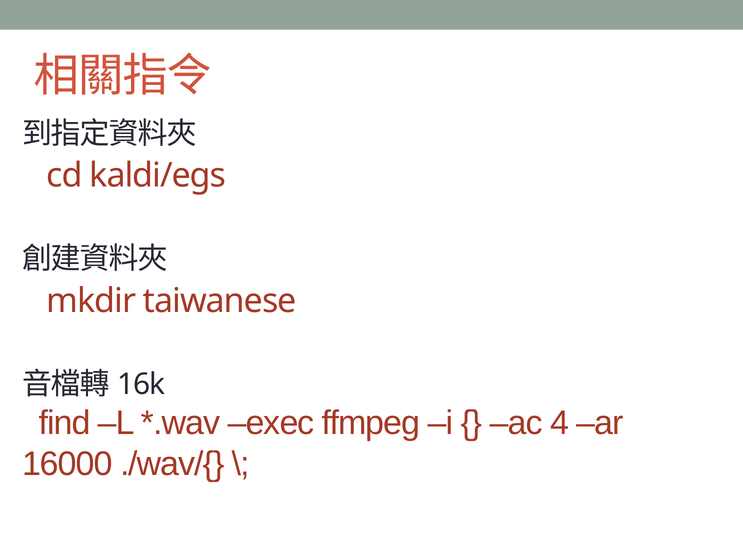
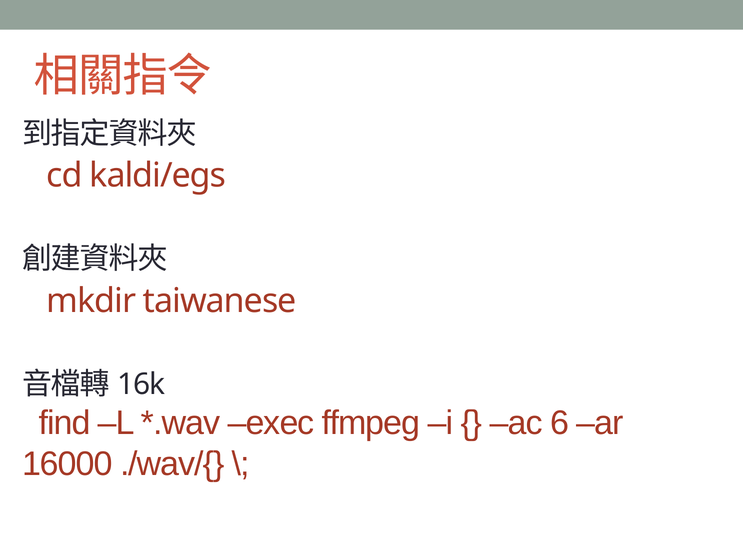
4: 4 -> 6 (559, 422)
